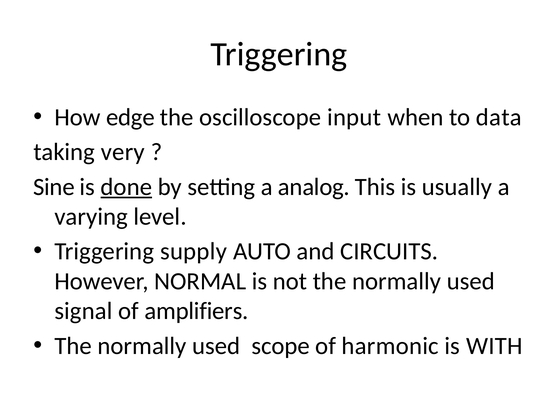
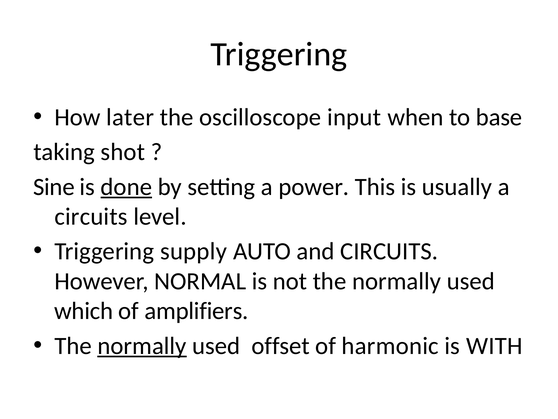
edge: edge -> later (130, 117)
data: data -> base (499, 117)
very: very -> shot (123, 152)
analog: analog -> power (314, 187)
varying: varying -> circuits (91, 216)
signal: signal -> which (84, 311)
normally underline: none -> present (142, 345)
scope: scope -> offset (281, 345)
